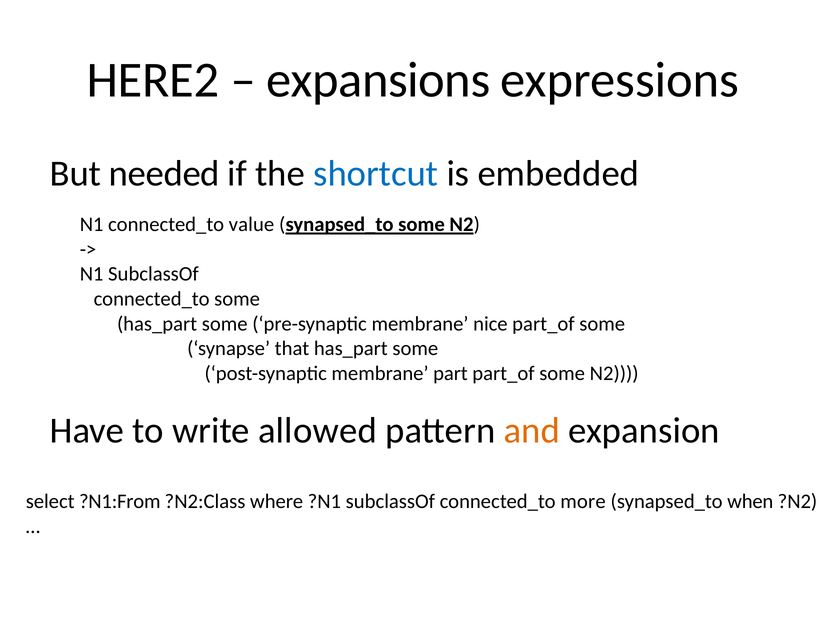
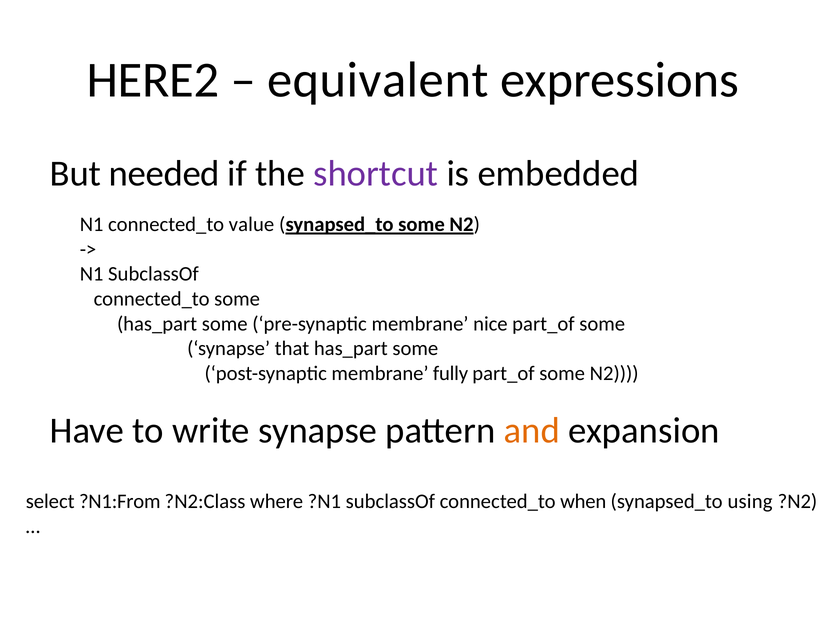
expansions: expansions -> equivalent (378, 80)
shortcut colour: blue -> purple (376, 173)
part: part -> fully (451, 373)
write allowed: allowed -> synapse (318, 431)
more: more -> when (583, 502)
when: when -> using (750, 502)
